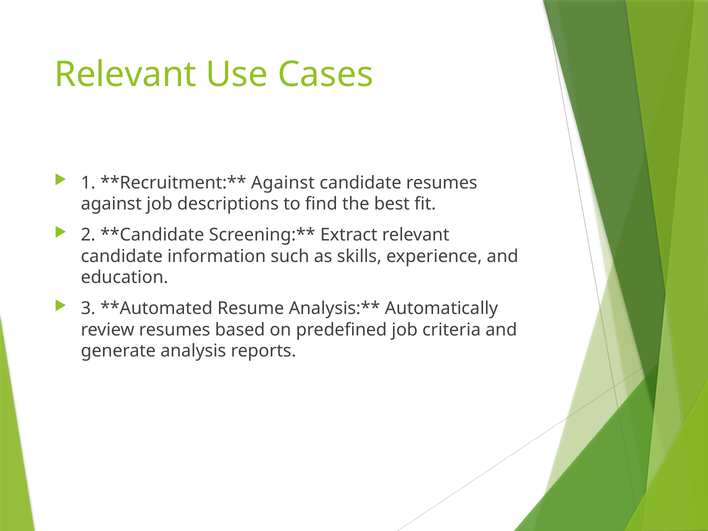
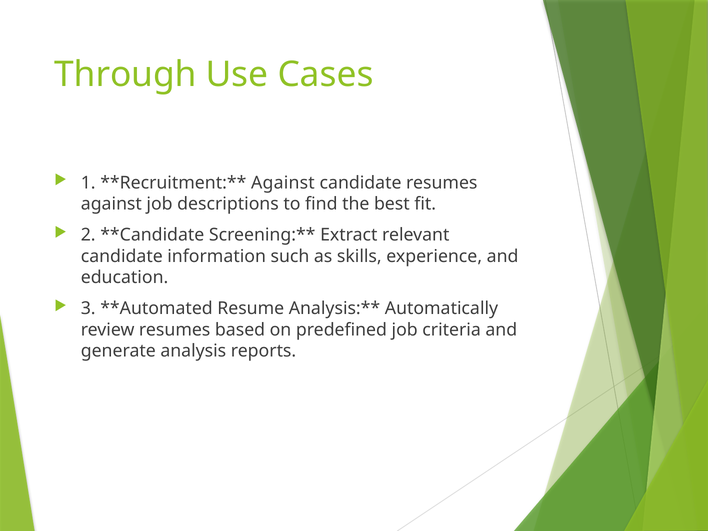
Relevant: Relevant -> Through (125, 74)
